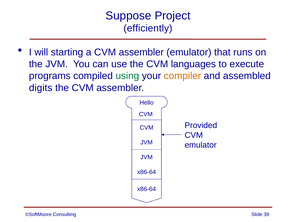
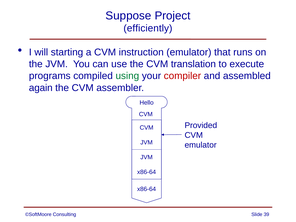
a CVM assembler: assembler -> instruction (141, 52)
languages: languages -> translation (193, 64)
compiler colour: orange -> red (182, 76)
digits: digits -> again (41, 88)
